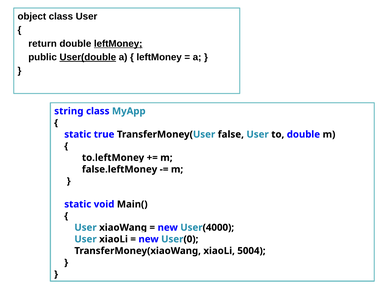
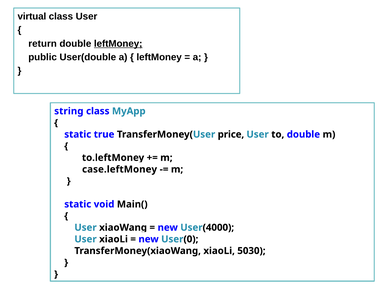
object: object -> virtual (32, 16)
User(double underline: present -> none (88, 57)
false: false -> price (231, 134)
false.leftMoney: false.leftMoney -> case.leftMoney (120, 169)
5004: 5004 -> 5030 (251, 251)
